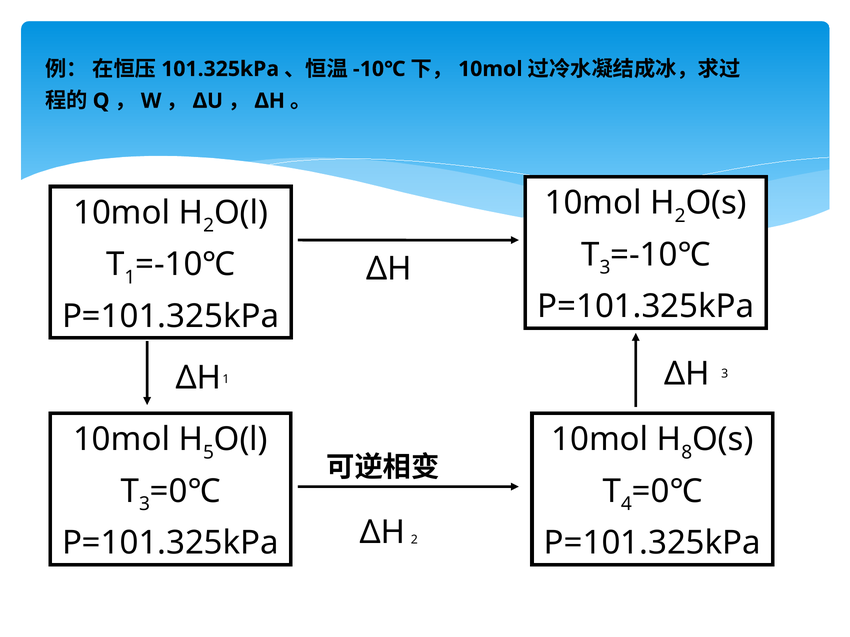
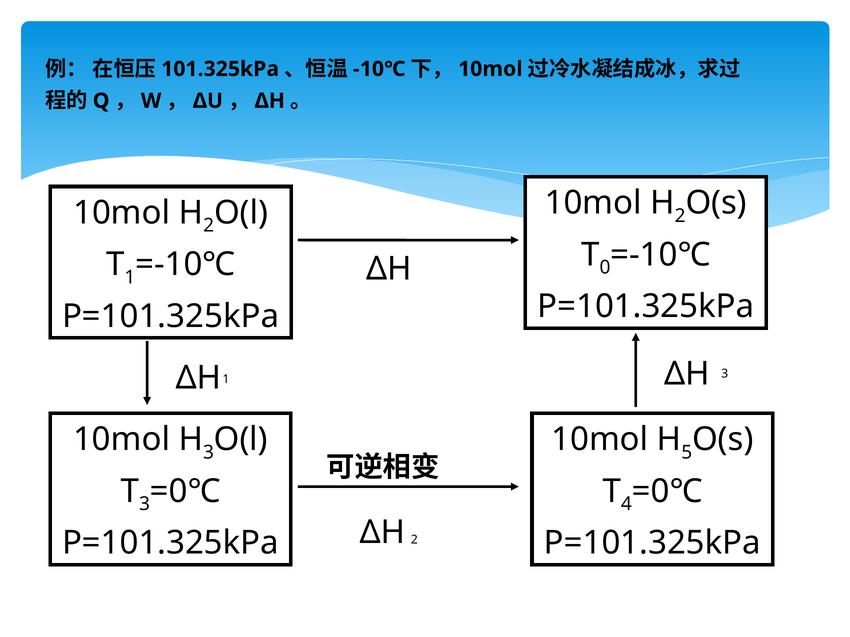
3: 3 -> 0 (605, 268)
5: 5 -> 3 (209, 453)
8: 8 -> 5 (687, 453)
